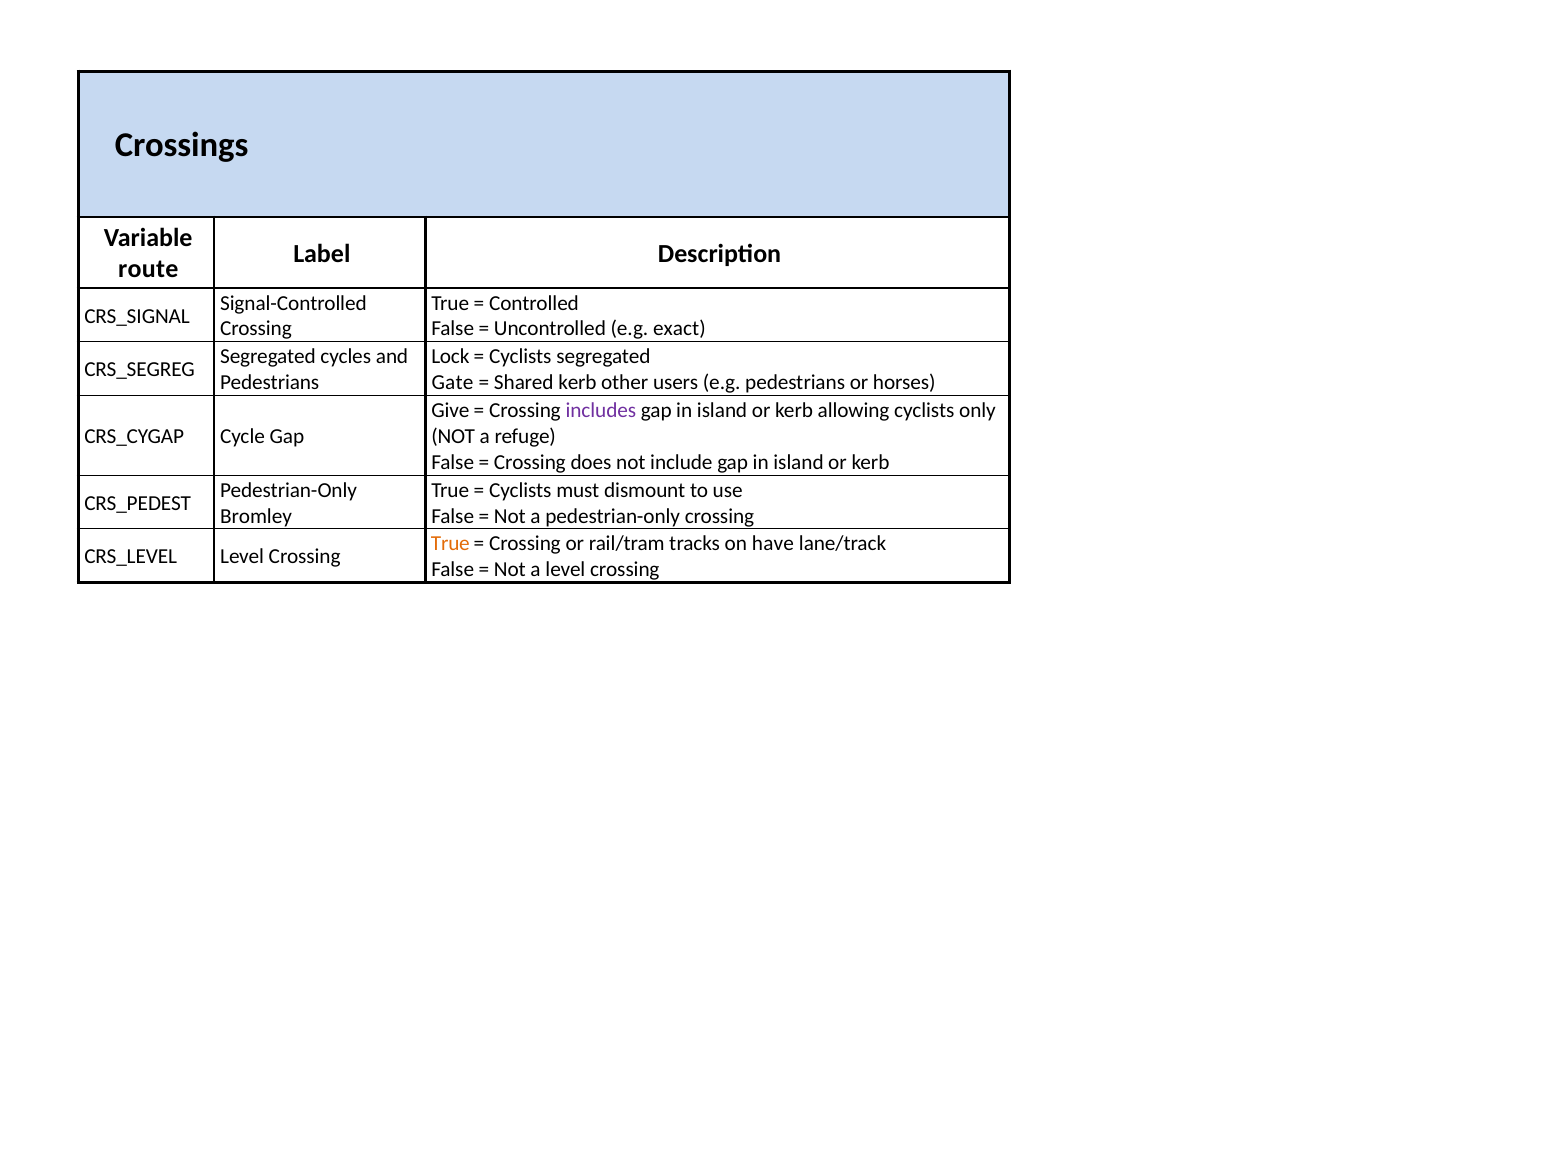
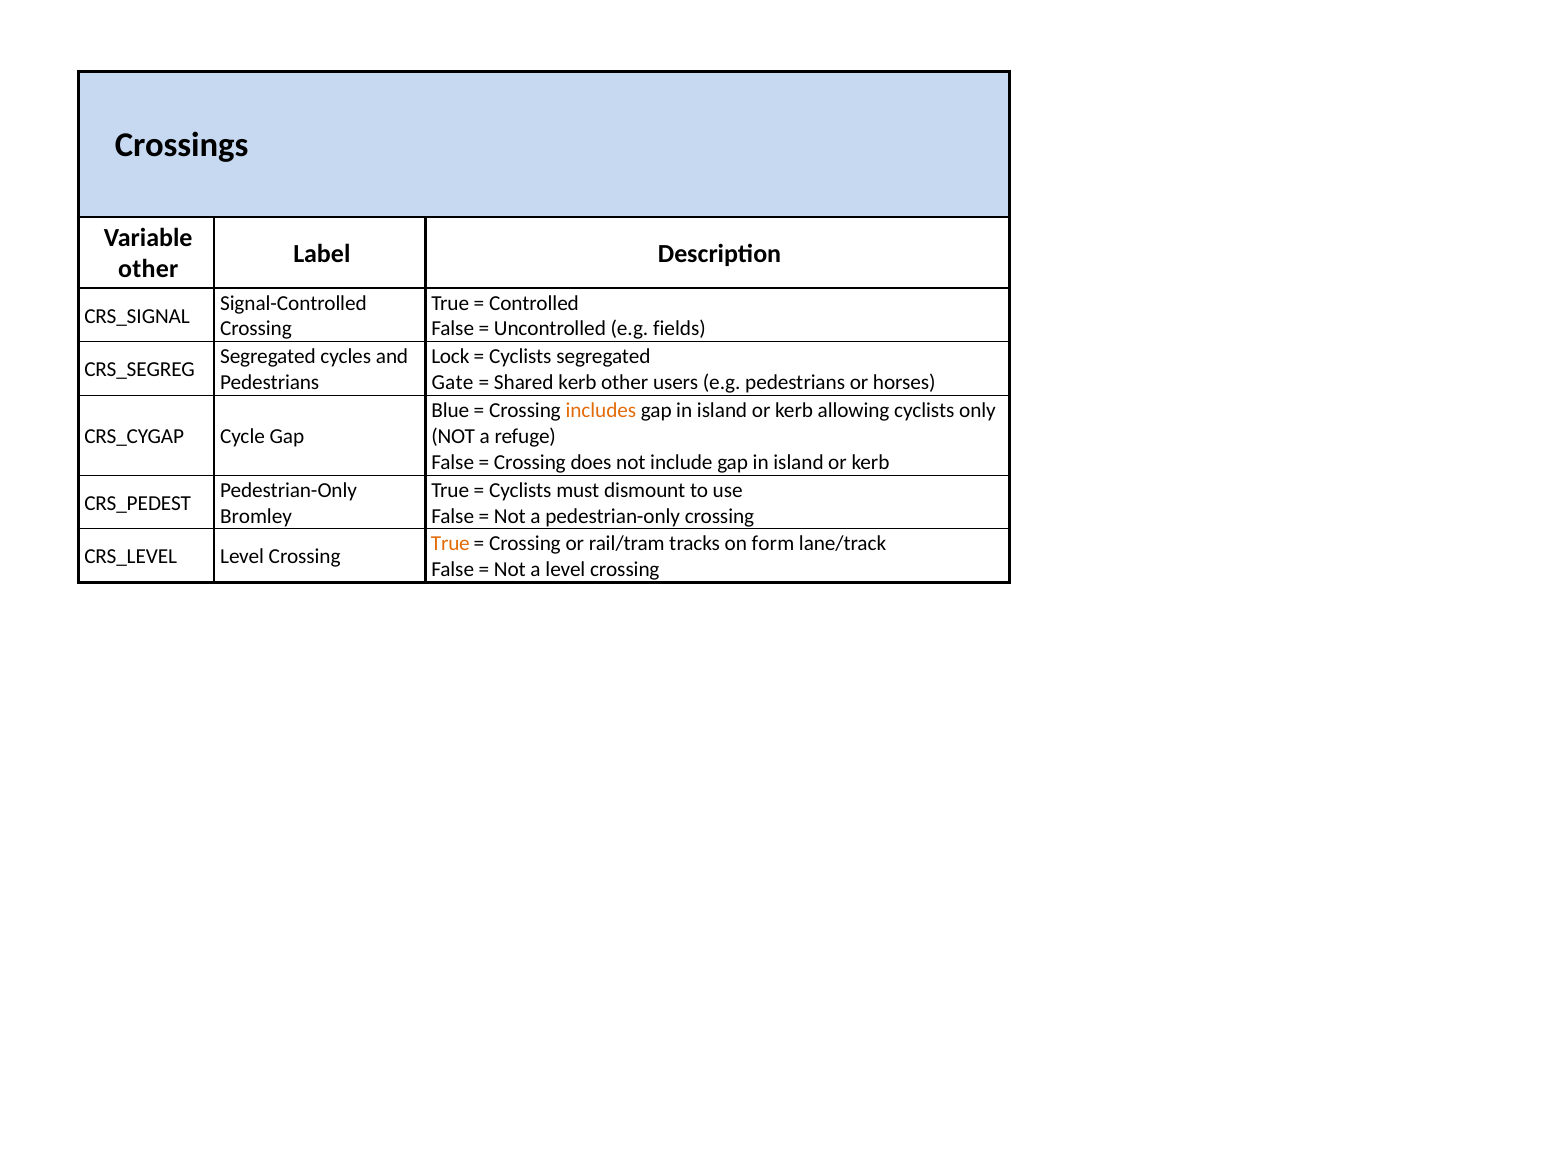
route: route -> other (148, 269)
exact: exact -> fields (679, 329)
Give: Give -> Blue (450, 410)
includes colour: purple -> orange (601, 410)
have: have -> form (773, 544)
